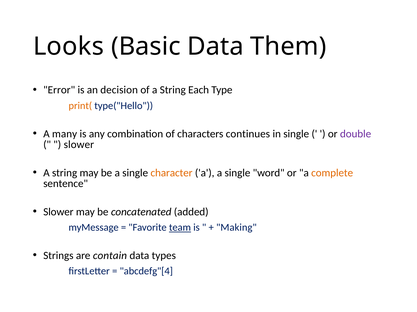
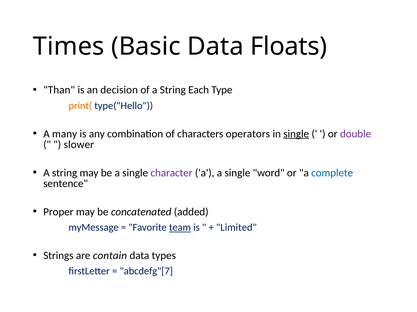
Looks: Looks -> Times (69, 47)
Them: Them -> Floats (289, 47)
Error: Error -> Than (59, 90)
continues: continues -> operators (248, 134)
single underline: none -> present (296, 134)
character colour: orange -> purple (172, 173)
complete colour: orange -> blue (332, 173)
Slower: Slower -> Proper (58, 212)
Making: Making -> Limited (236, 228)
abcdefg"[4: abcdefg"[4 -> abcdefg"[7 (146, 272)
